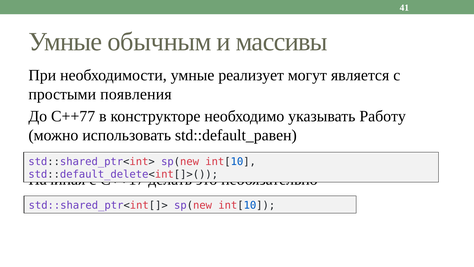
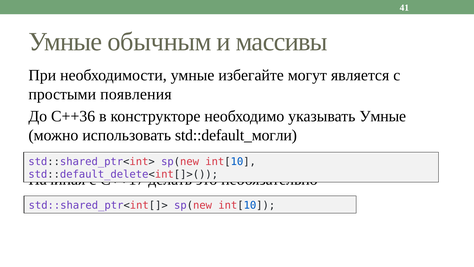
реализует: реализует -> избегайте (251, 75)
С++77: С++77 -> С++36 (73, 116)
указывать Работу: Работу -> Умные (383, 116)
std::default_равен: std::default_равен -> std::default_могли (236, 135)
